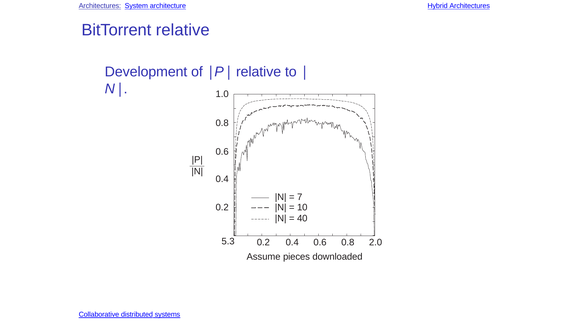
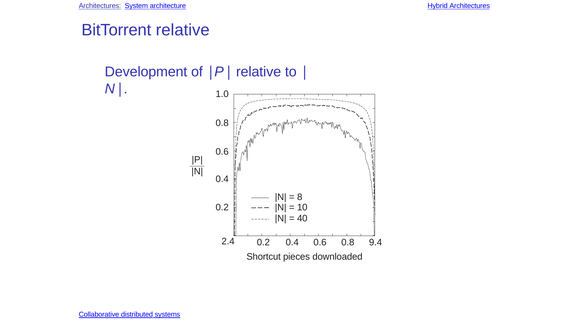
7: 7 -> 8 (300, 197)
5.3: 5.3 -> 2.4 (228, 241)
2.0: 2.0 -> 9.4 (376, 242)
Assume: Assume -> Shortcut (264, 256)
